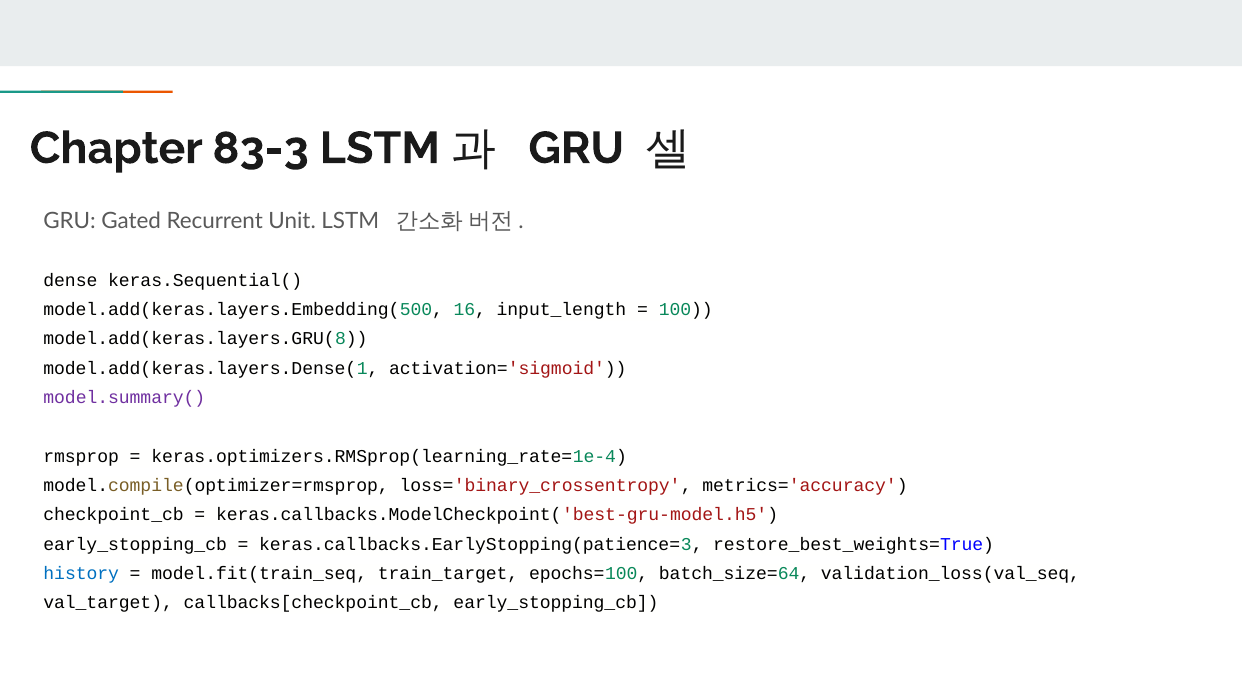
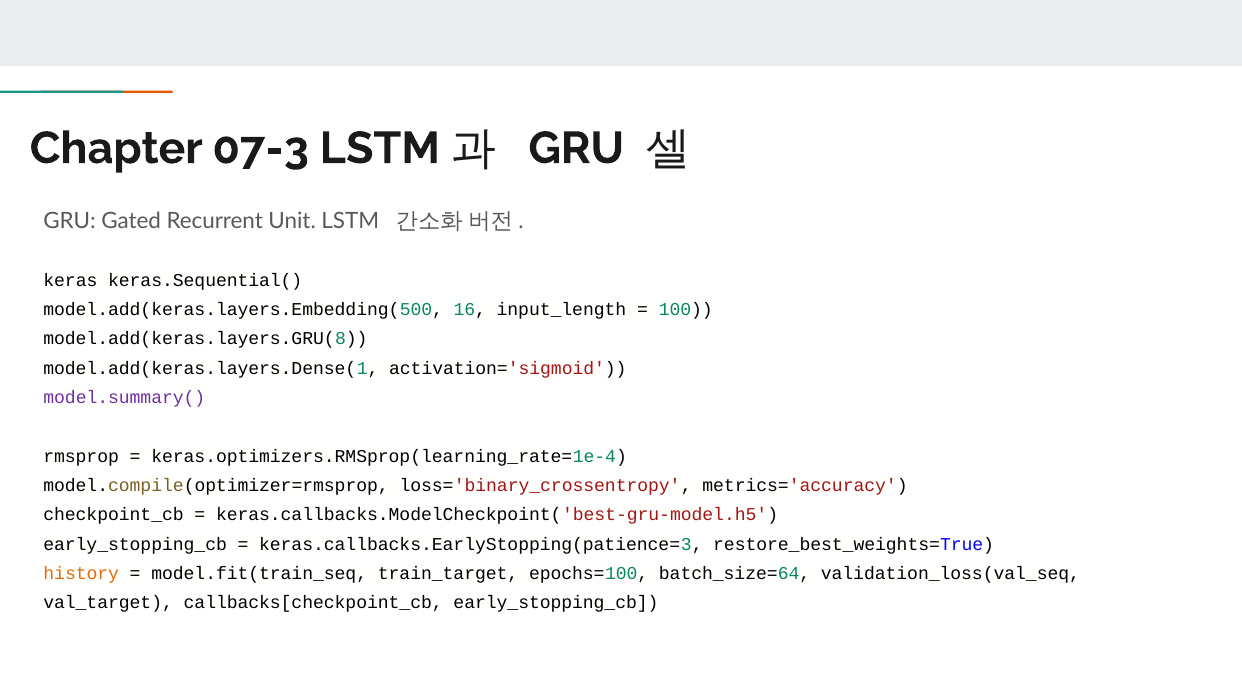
83-3: 83-3 -> 07-3 (261, 148)
dense: dense -> keras (70, 280)
history colour: blue -> orange (81, 573)
